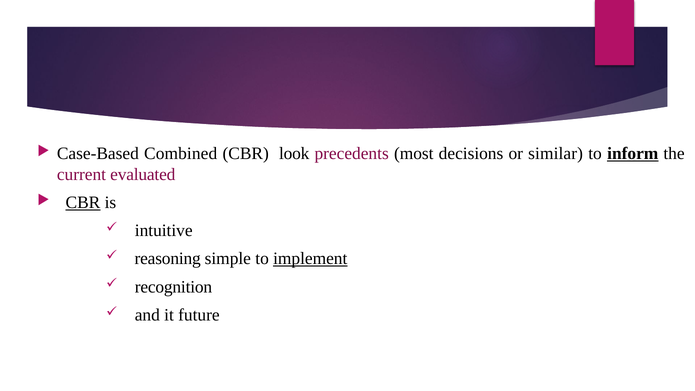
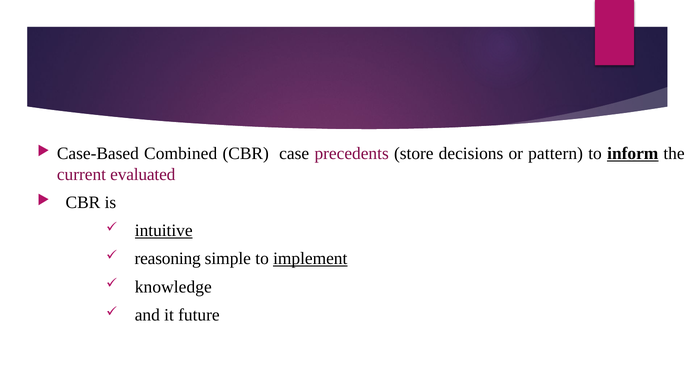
look: look -> case (294, 154)
most: most -> store (414, 154)
similar: similar -> pattern (556, 154)
CBR underline: present -> none (83, 202)
intuitive underline: none -> present (164, 231)
recognition: recognition -> knowledge (173, 287)
